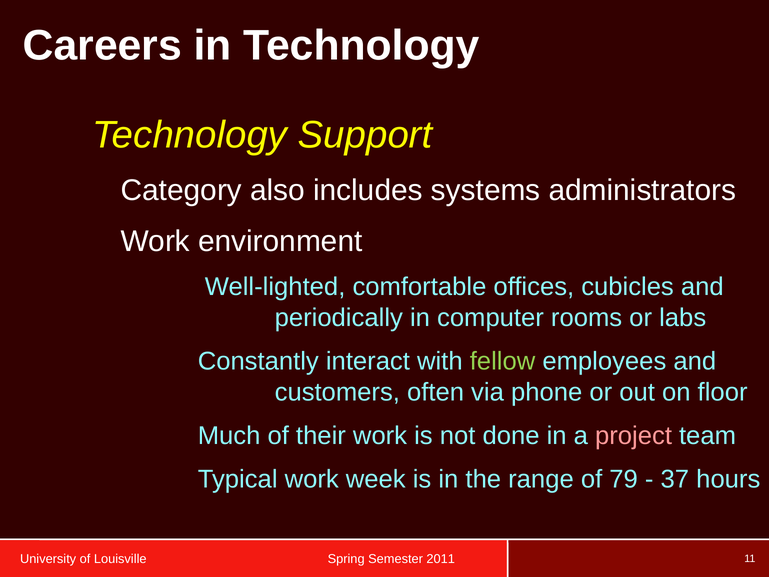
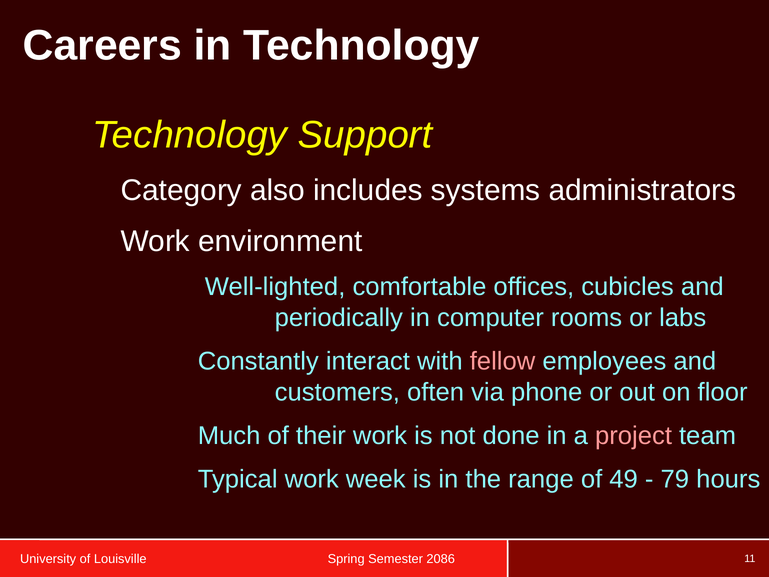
fellow colour: light green -> pink (503, 361)
79: 79 -> 49 (624, 479)
37: 37 -> 79 (675, 479)
2011: 2011 -> 2086 (441, 559)
